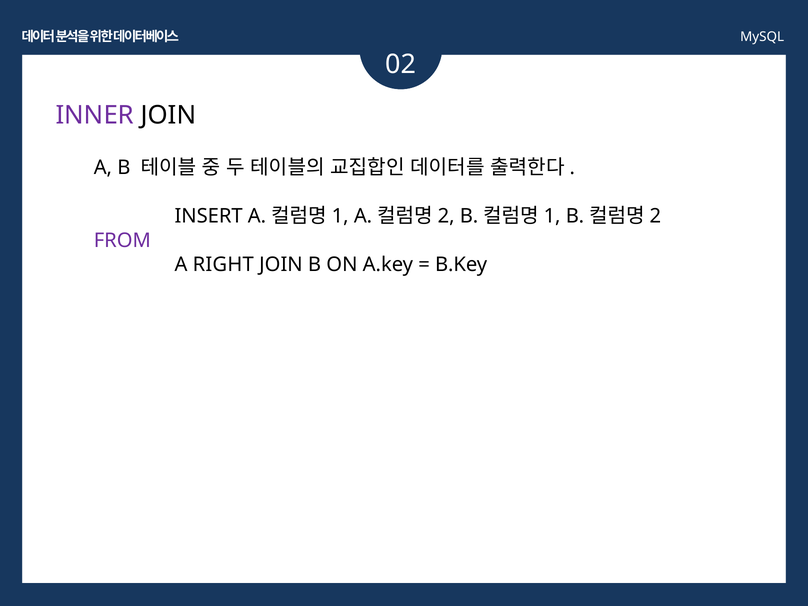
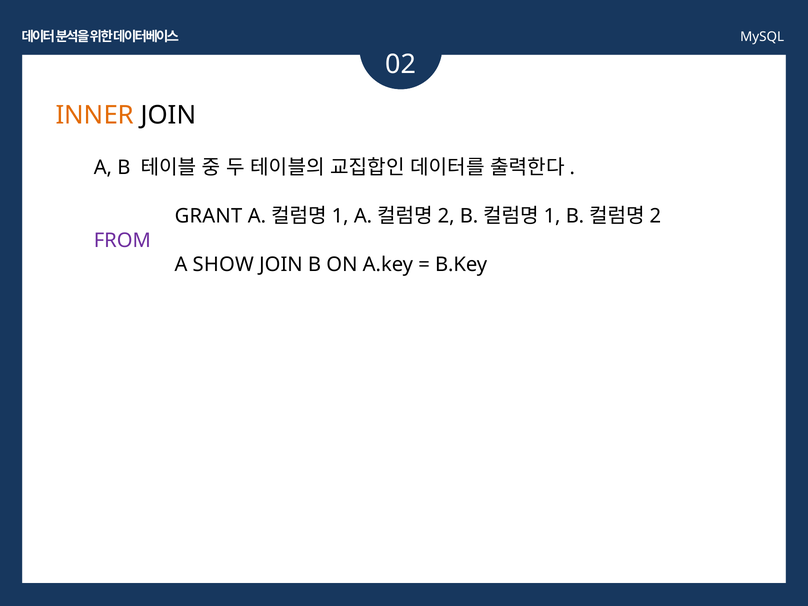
INNER colour: purple -> orange (95, 115)
INSERT: INSERT -> GRANT (208, 216)
RIGHT: RIGHT -> SHOW (223, 265)
